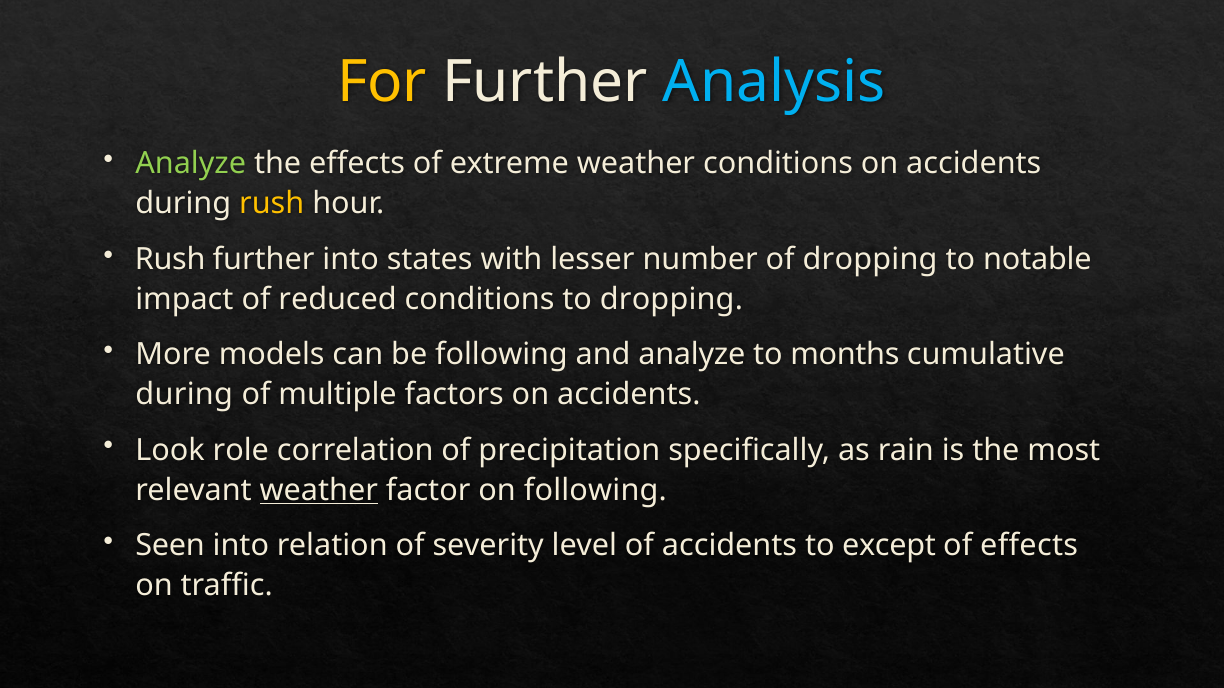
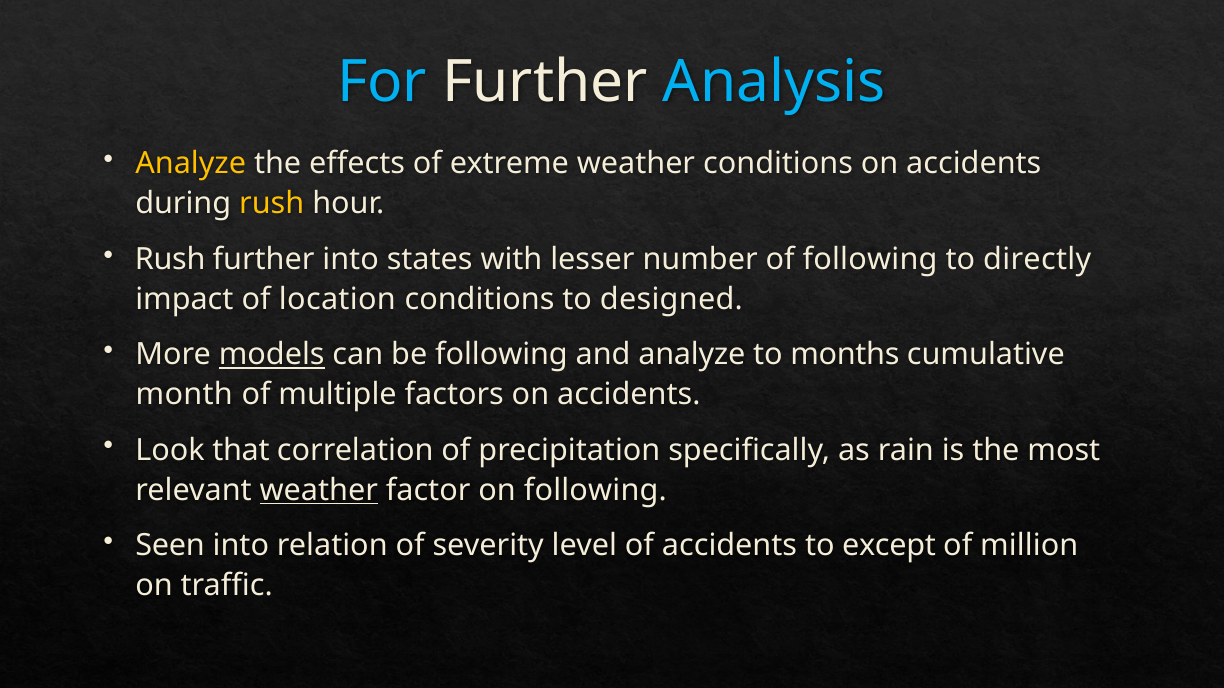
For colour: yellow -> light blue (382, 82)
Analyze colour: light green -> yellow (191, 164)
of dropping: dropping -> following (870, 259)
notable: notable -> directly (1037, 259)
reduced: reduced -> location (337, 300)
to dropping: dropping -> designed (671, 300)
models underline: none -> present (272, 355)
during: during -> month (184, 395)
role: role -> that (241, 450)
of effects: effects -> million (1029, 546)
